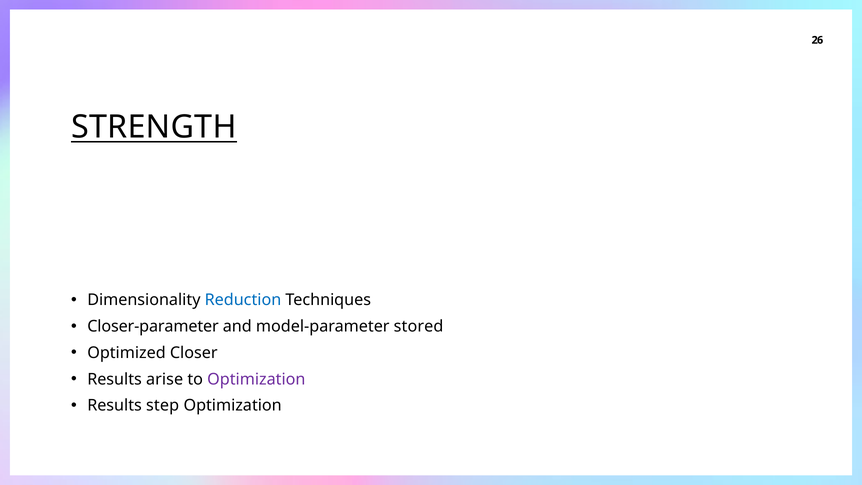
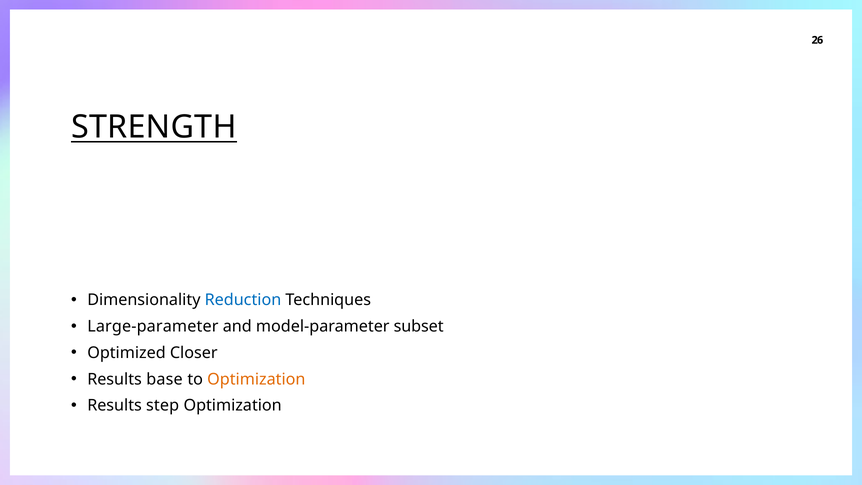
Closer-parameter: Closer-parameter -> Large-parameter (153, 326)
stored: stored -> subset (419, 326)
arise: arise -> base (165, 379)
Optimization colour: purple -> orange (256, 379)
